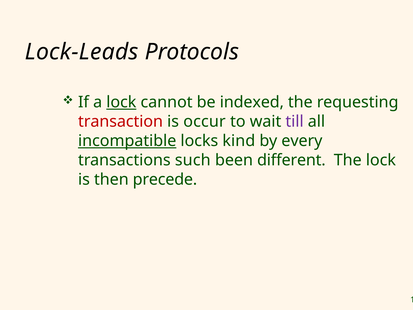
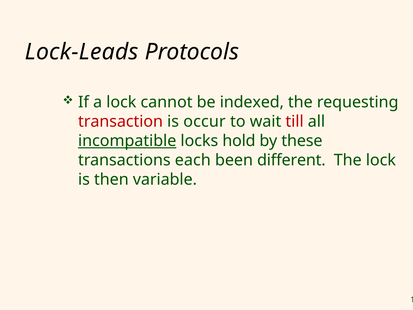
lock underline: present -> none (121, 102)
till colour: purple -> red (295, 122)
kind: kind -> hold (239, 141)
every: every -> these (302, 141)
such: such -> each (193, 160)
precede: precede -> variable (165, 179)
